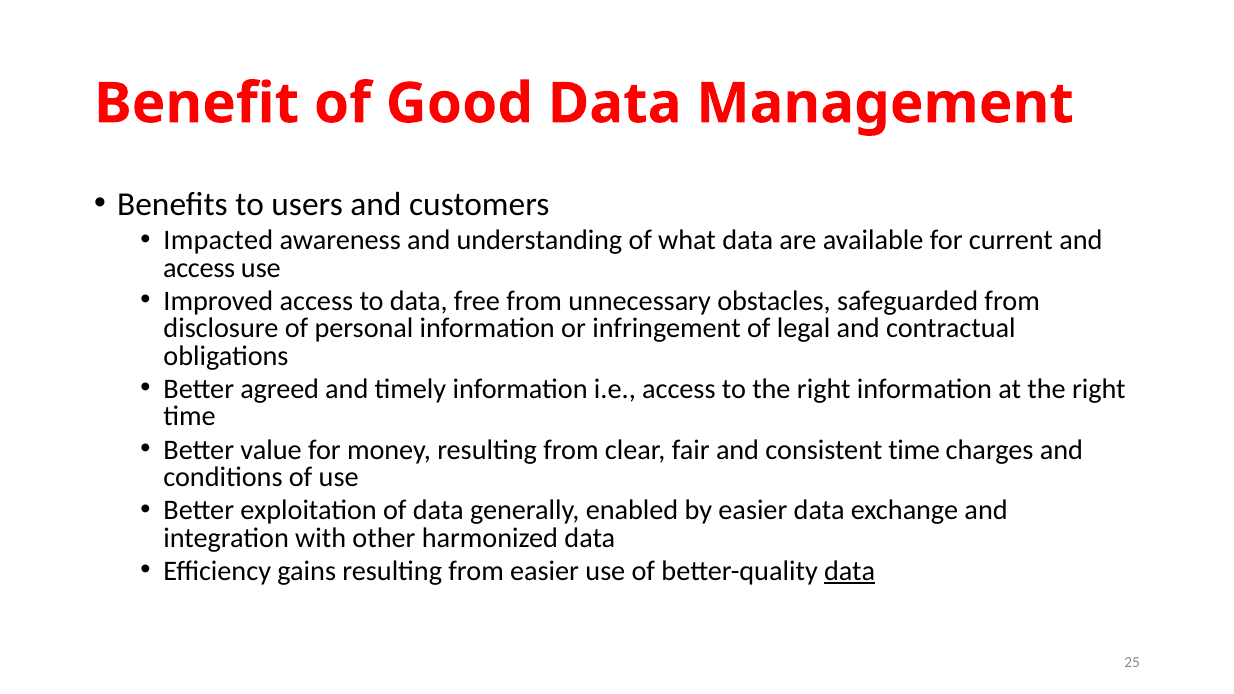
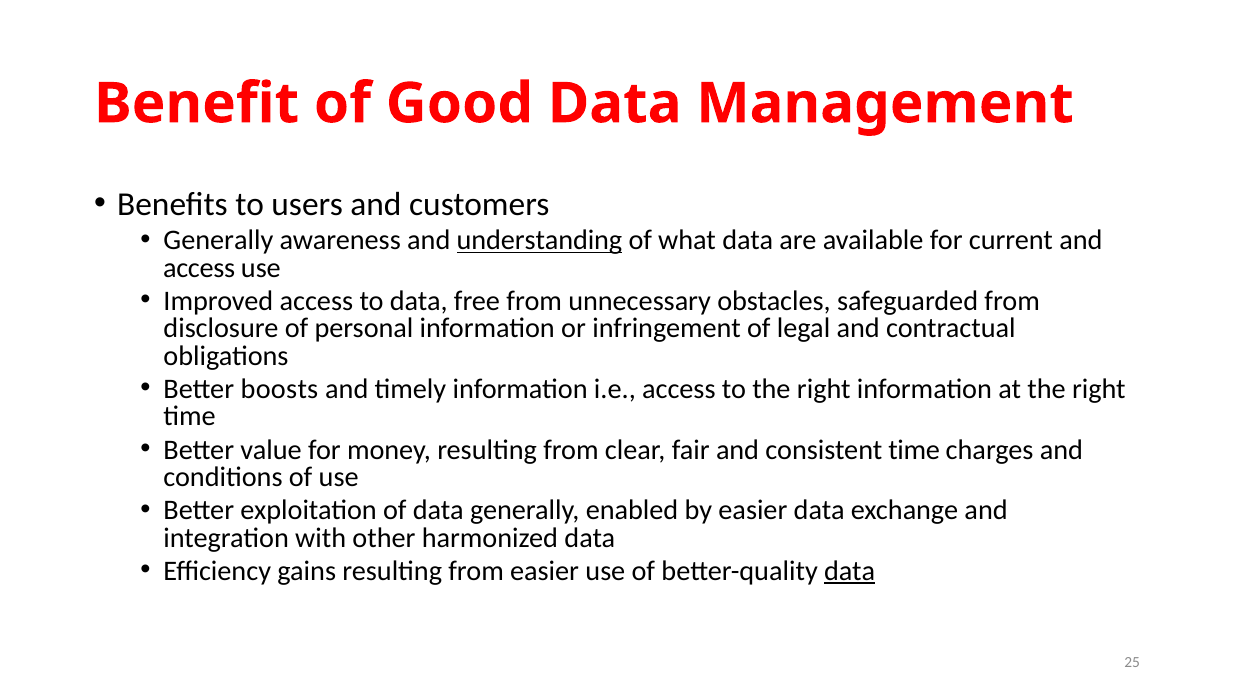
Impacted: Impacted -> Generally (218, 240)
understanding underline: none -> present (539, 240)
agreed: agreed -> boosts (279, 389)
